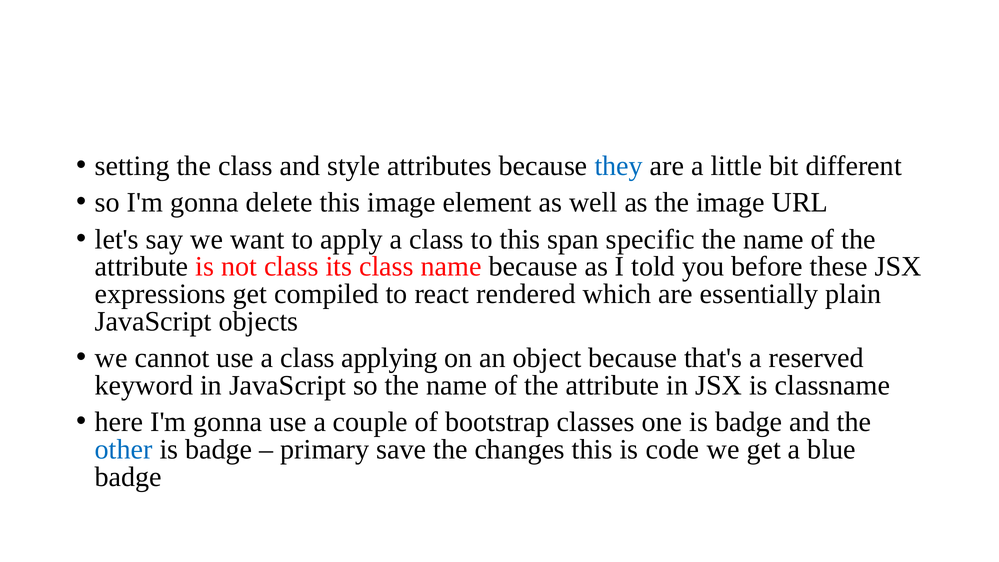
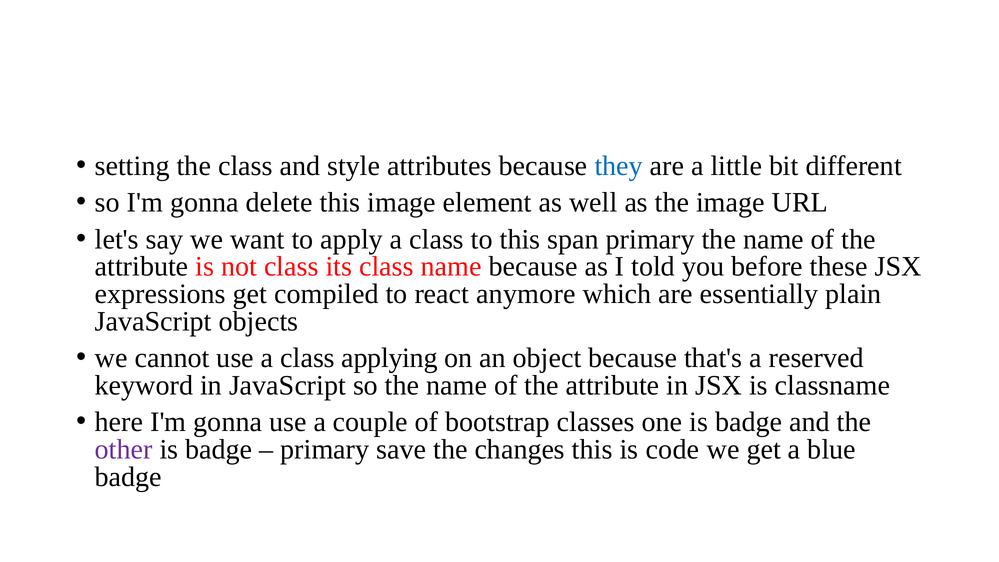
span specific: specific -> primary (650, 239)
rendered: rendered -> anymore (526, 294)
other colour: blue -> purple (124, 449)
